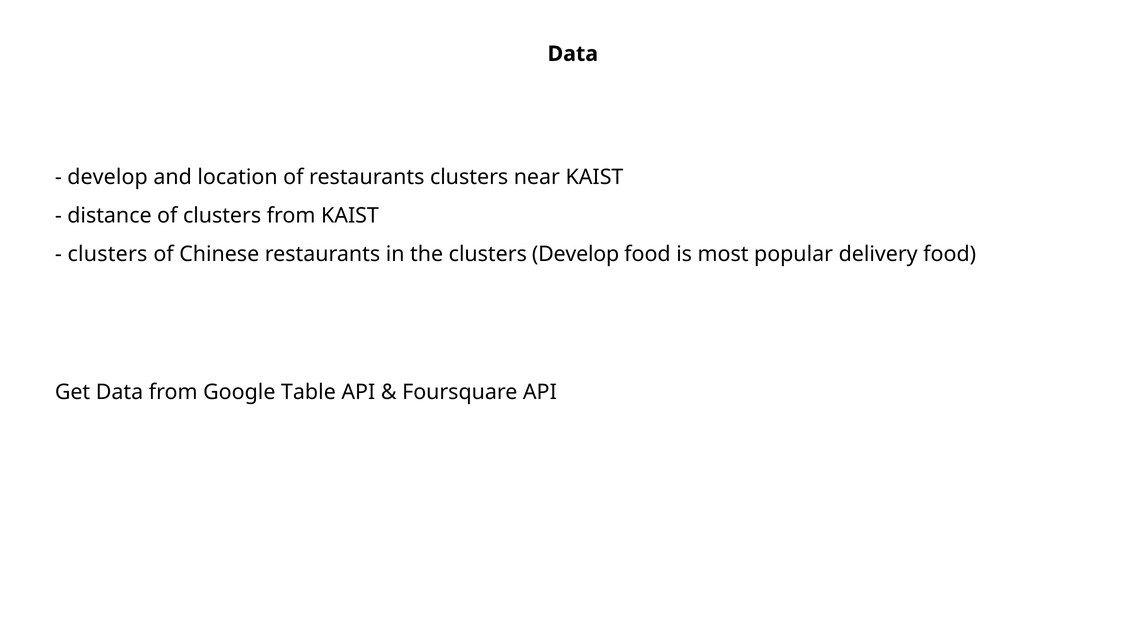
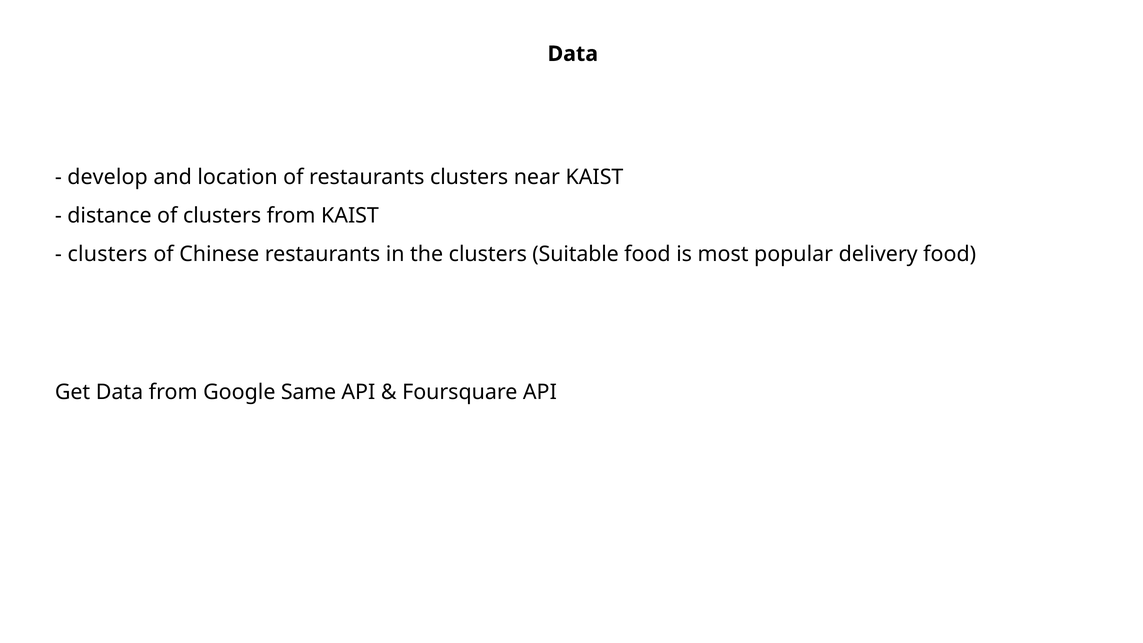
clusters Develop: Develop -> Suitable (576, 254)
Table: Table -> Same (309, 392)
